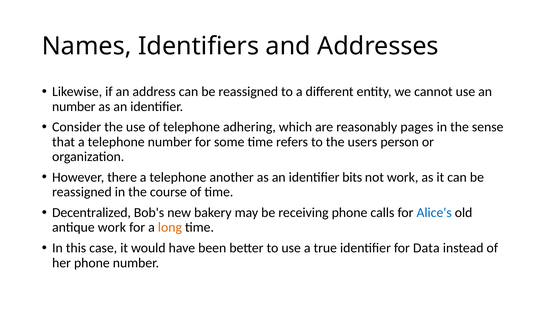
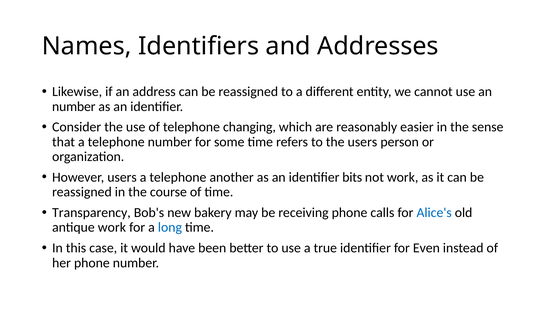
adhering: adhering -> changing (249, 127)
pages: pages -> easier (417, 127)
However there: there -> users (122, 177)
Decentralized: Decentralized -> Transparency (91, 212)
long colour: orange -> blue (170, 227)
Data: Data -> Even (426, 248)
